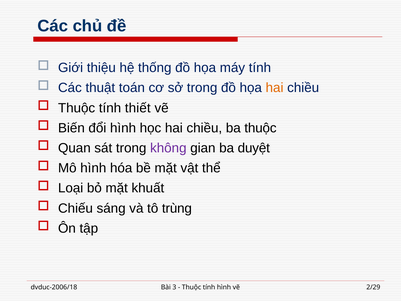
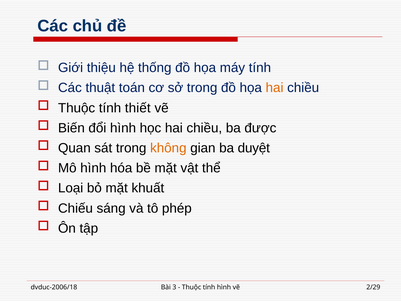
ba thuộc: thuộc -> được (260, 128)
không colour: purple -> orange (168, 148)
trùng: trùng -> phép (177, 208)
